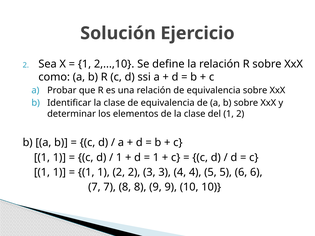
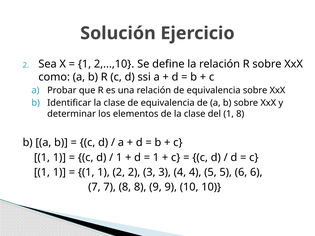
del 1 2: 2 -> 8 (240, 114)
